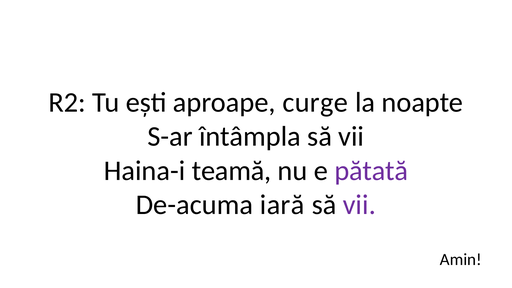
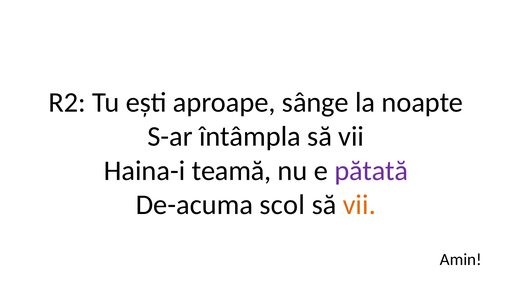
curge: curge -> sânge (315, 102)
iară: iară -> scol (282, 205)
vii colour: purple -> orange (359, 205)
